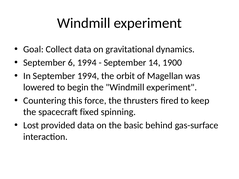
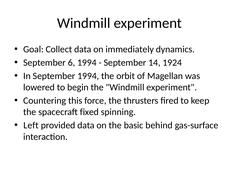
gravitational: gravitational -> immediately (130, 49)
1900: 1900 -> 1924 (172, 63)
Lost: Lost -> Left (31, 125)
